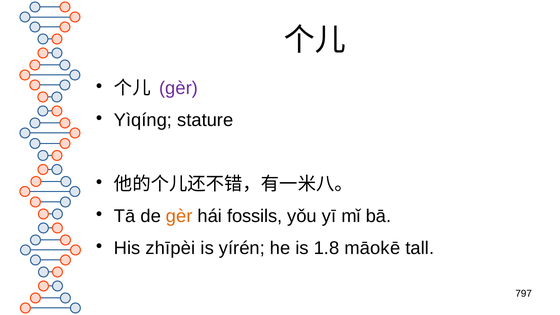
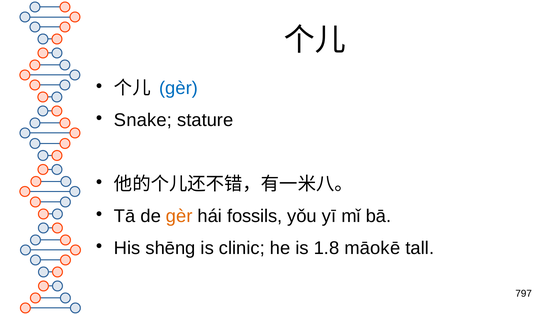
gèr colour: purple -> blue (179, 88)
Yìqíng: Yìqíng -> Snake (143, 120)
zhīpèi: zhīpèi -> shēng (171, 248)
yírén: yírén -> clinic (242, 248)
